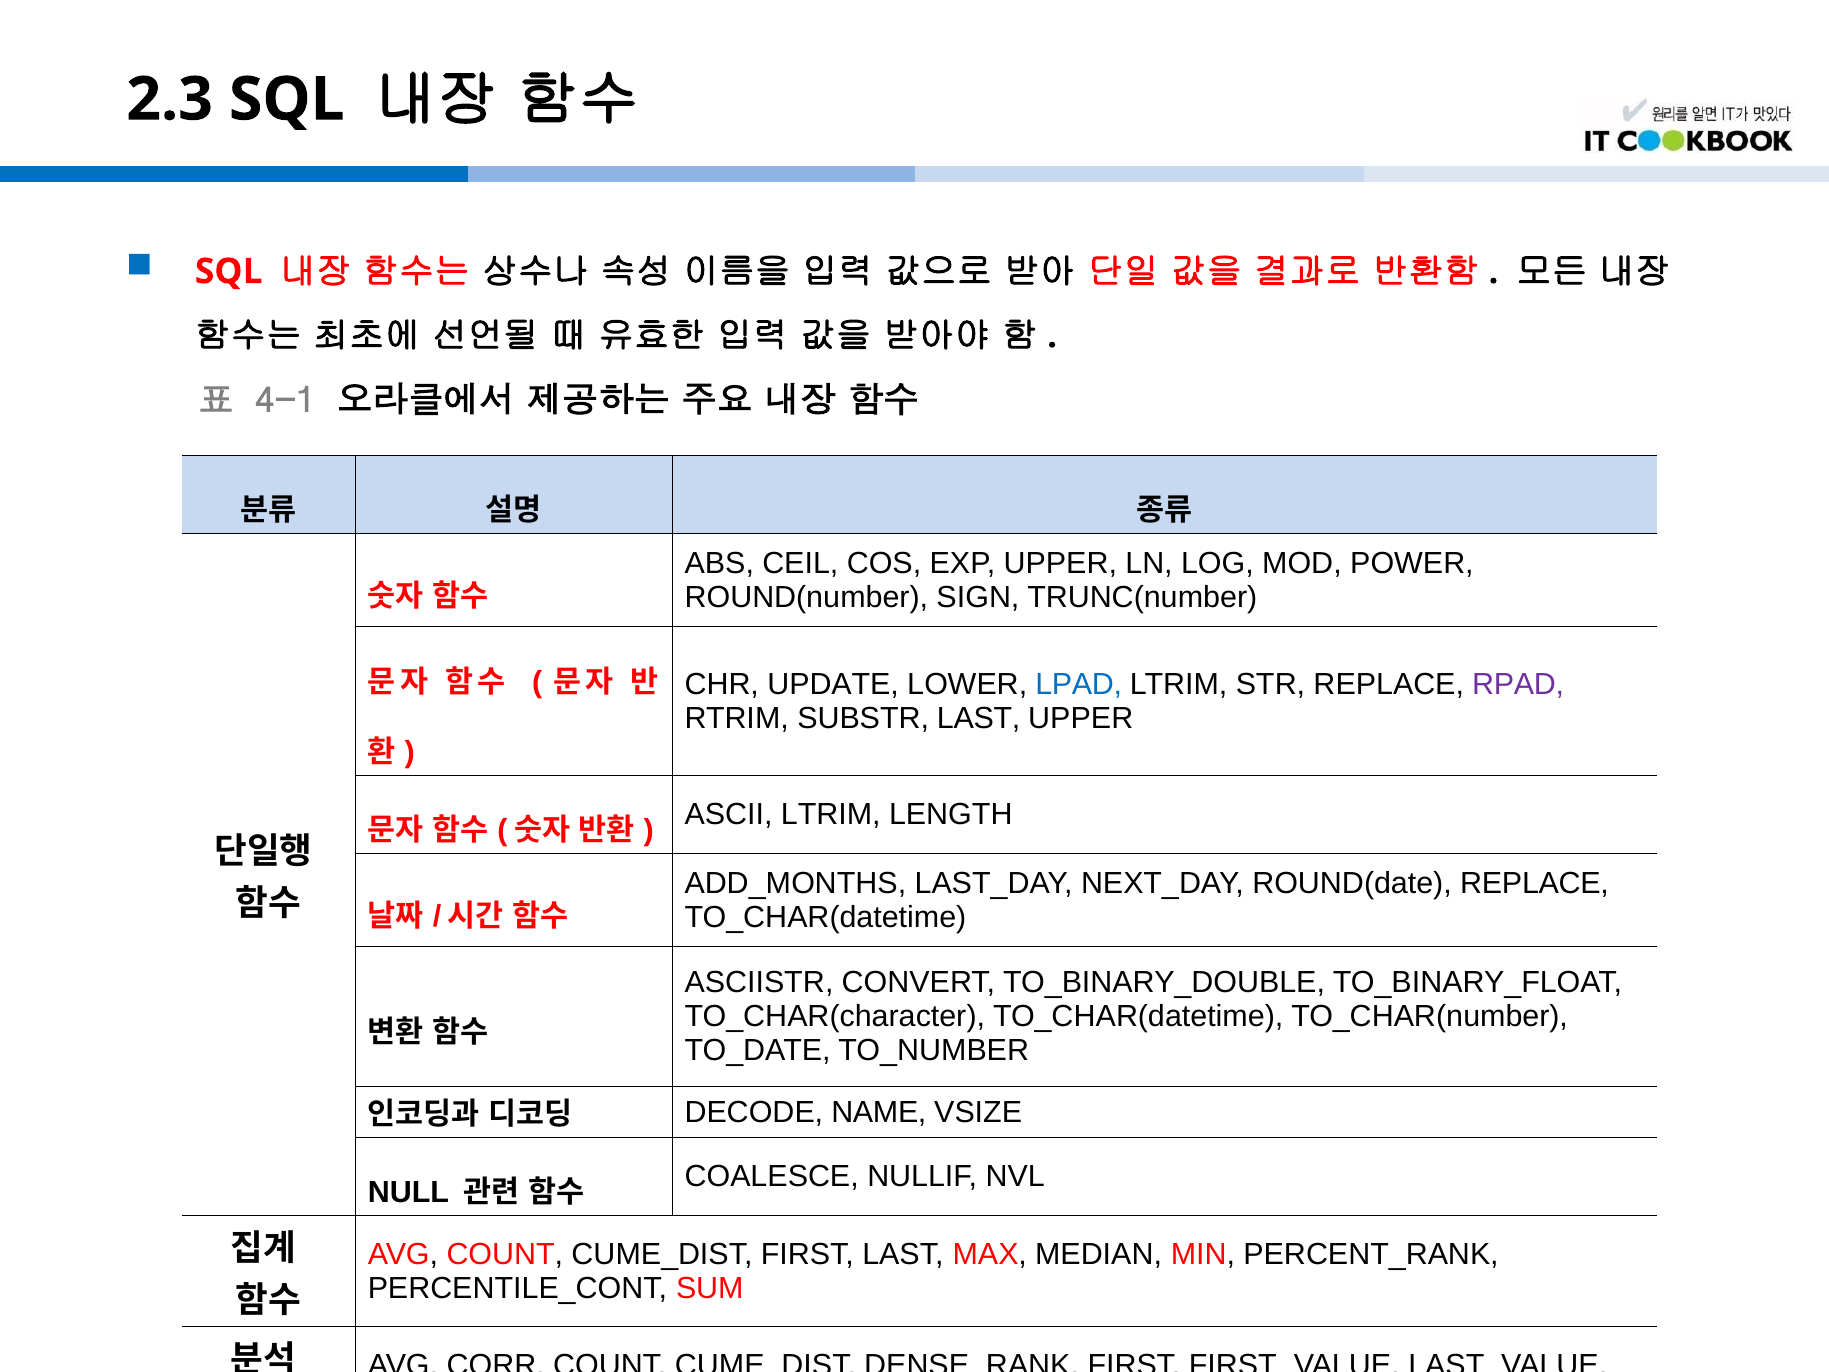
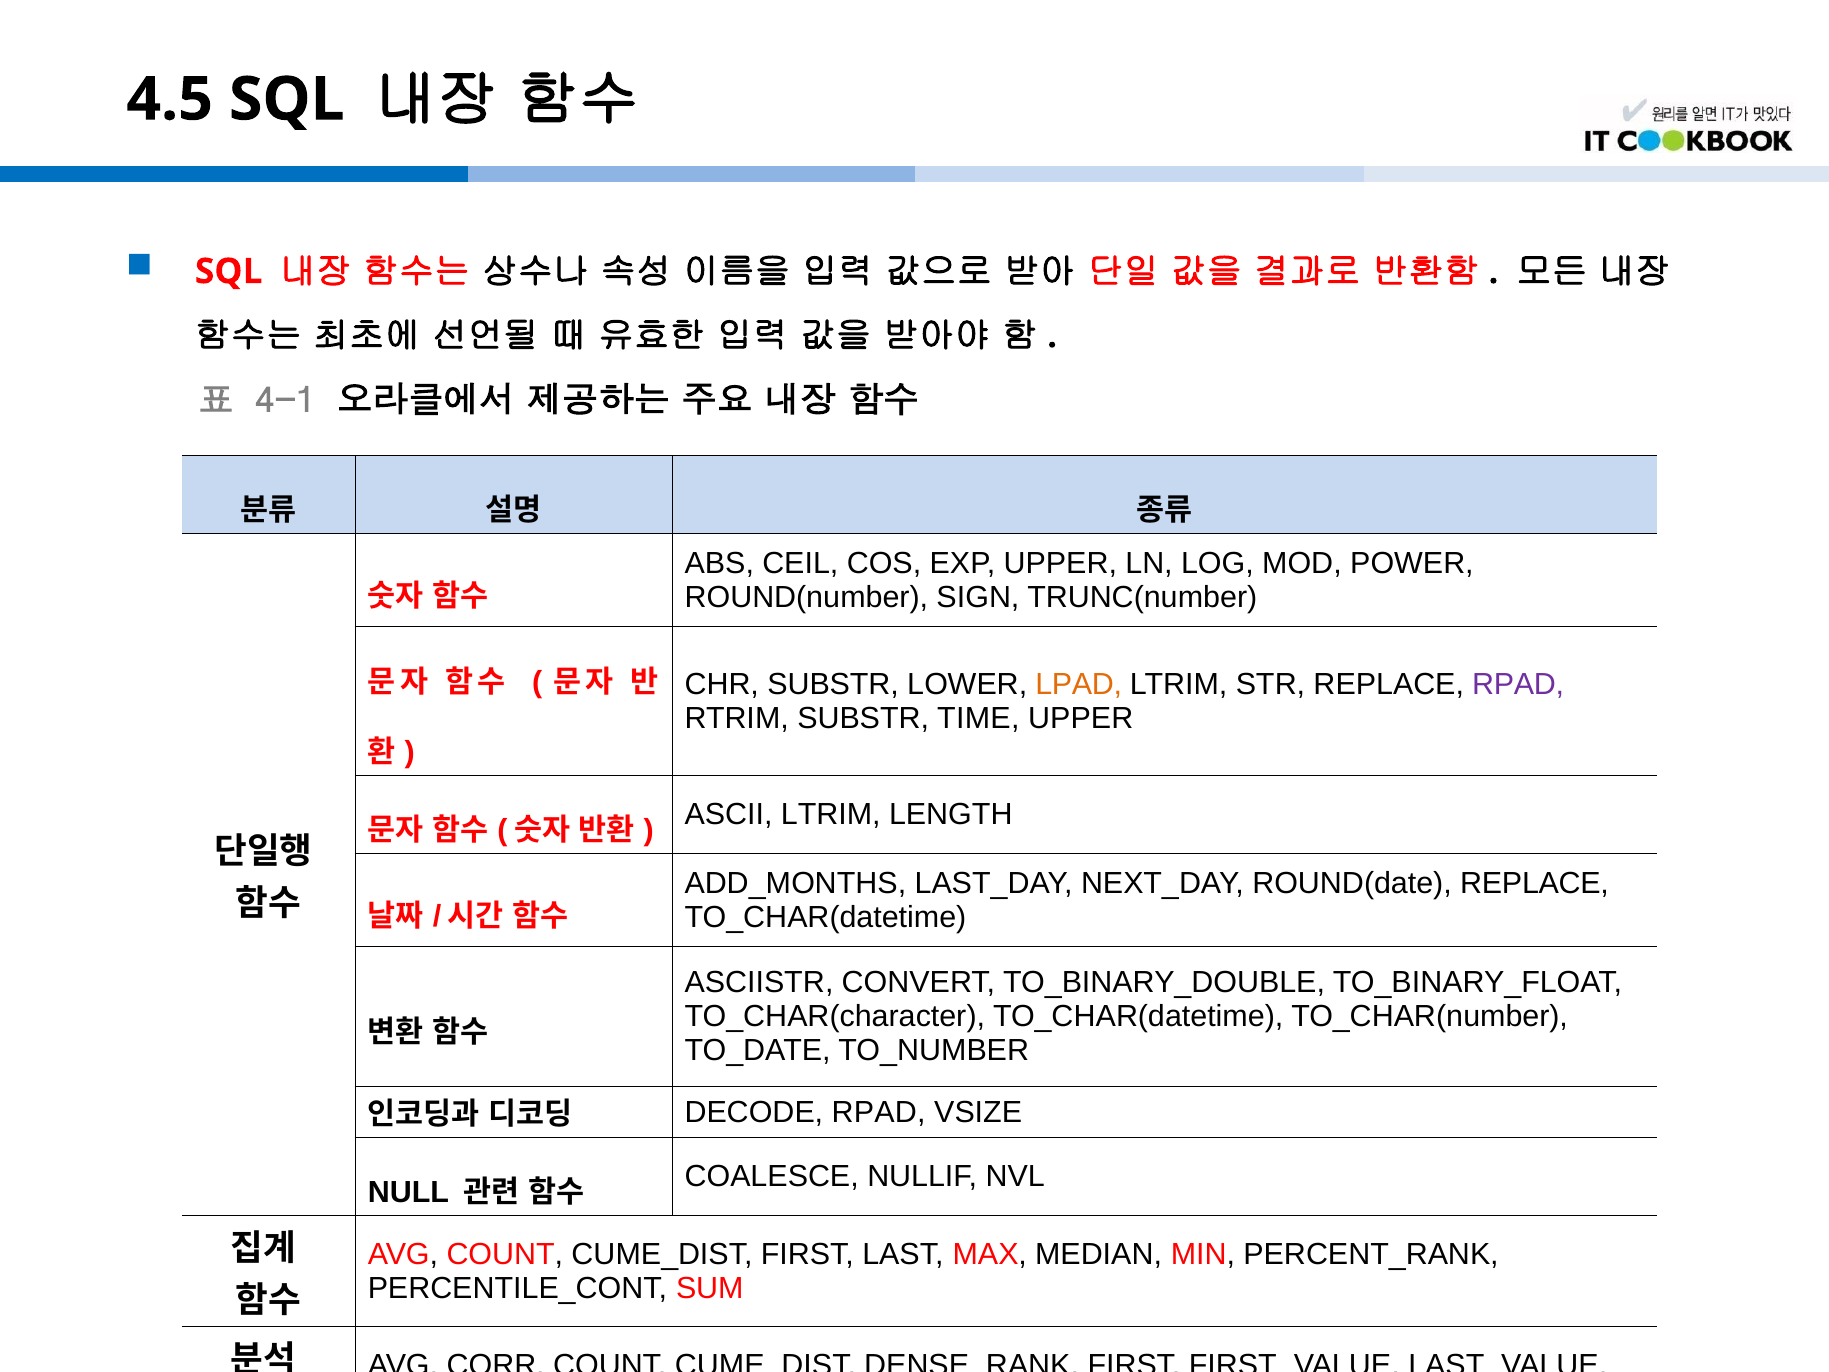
2.3: 2.3 -> 4.5 (170, 99)
CHR UPDATE: UPDATE -> SUBSTR (833, 684)
LPAD colour: blue -> orange (1079, 684)
SUBSTR LAST: LAST -> TIME (978, 719)
DECODE NAME: NAME -> RPAD (879, 1112)
